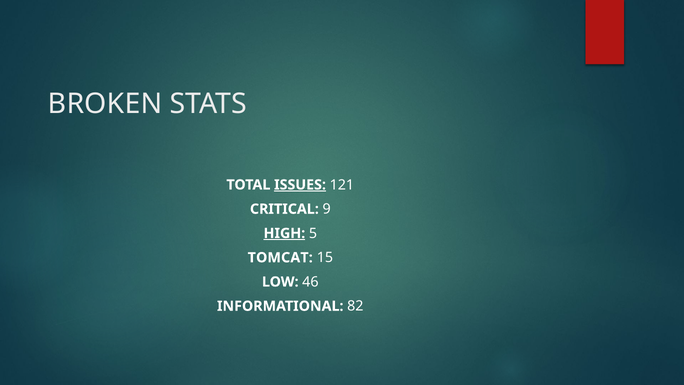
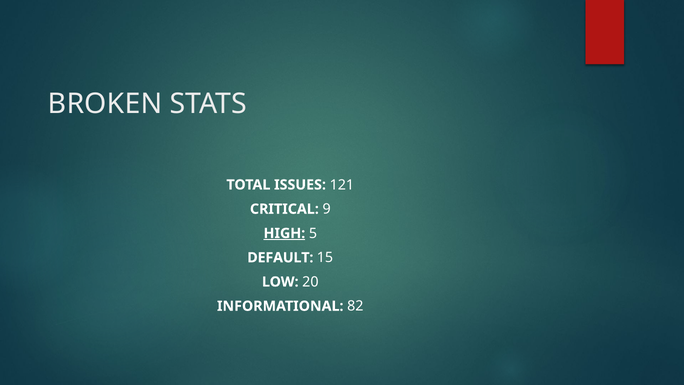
ISSUES underline: present -> none (300, 185)
TOMCAT: TOMCAT -> DEFAULT (280, 257)
46: 46 -> 20 (310, 282)
